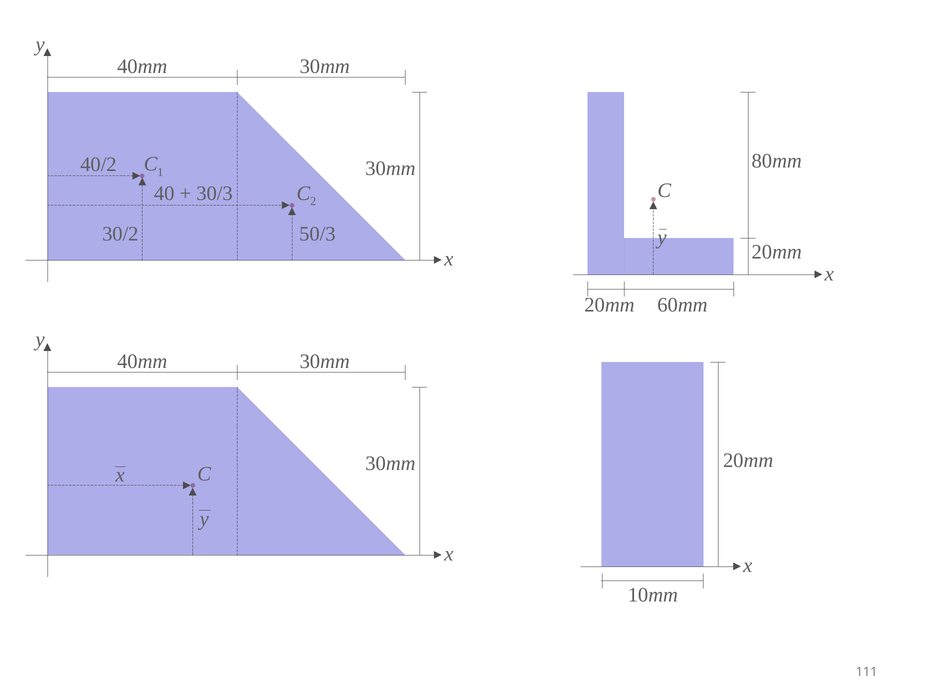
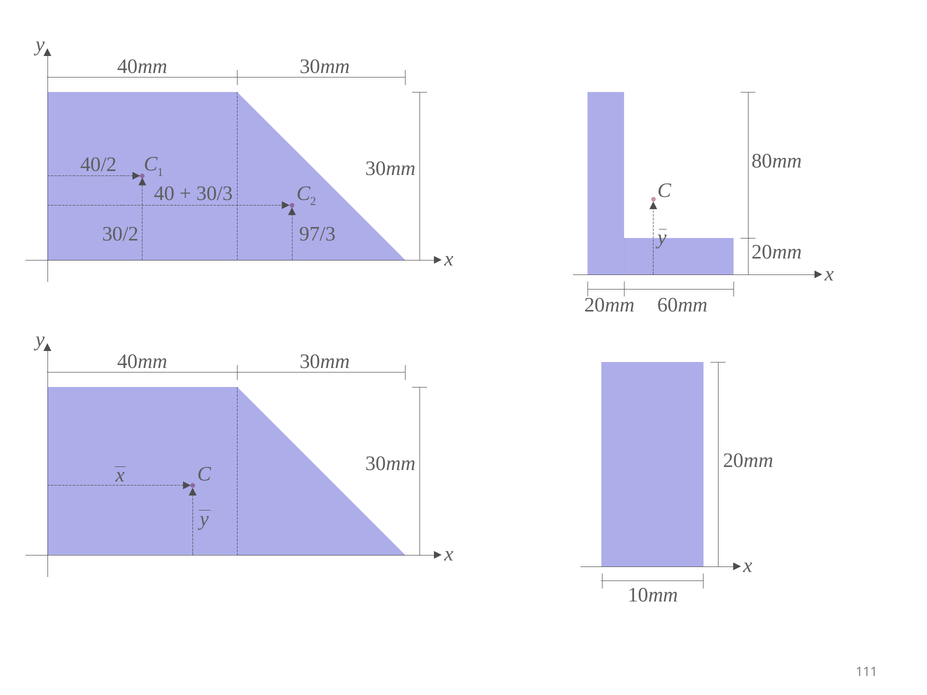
50/3: 50/3 -> 97/3 (317, 234)
